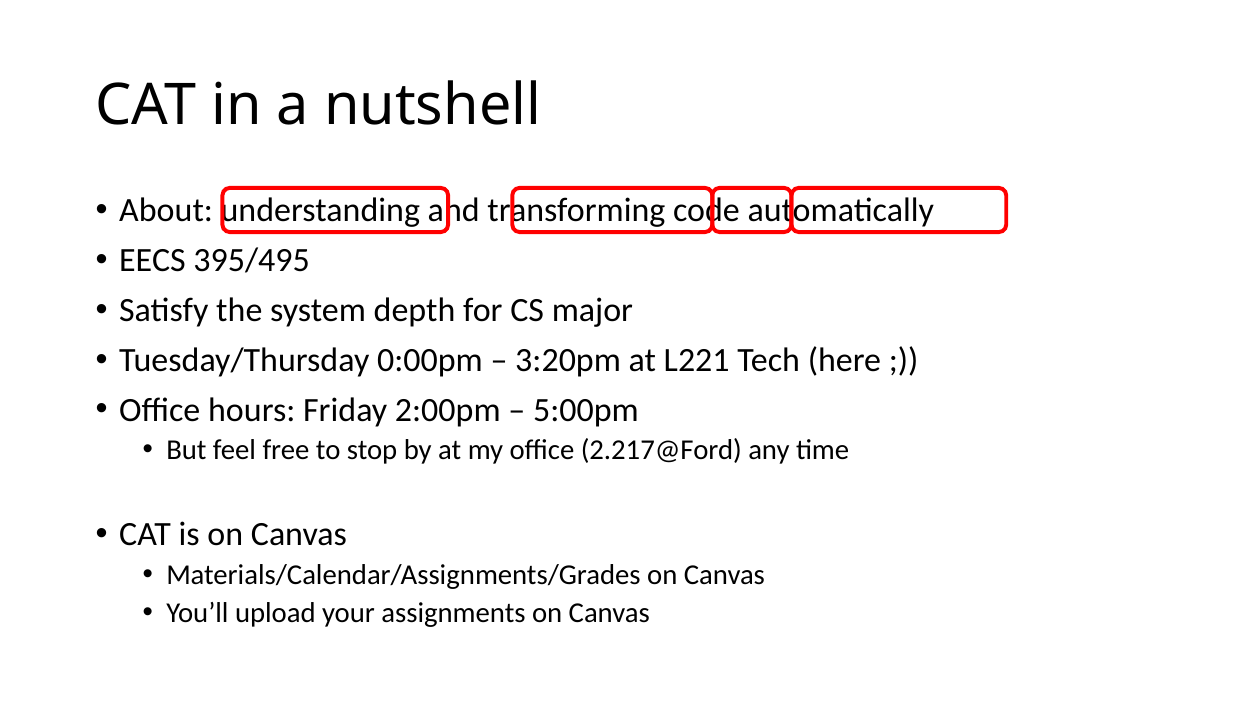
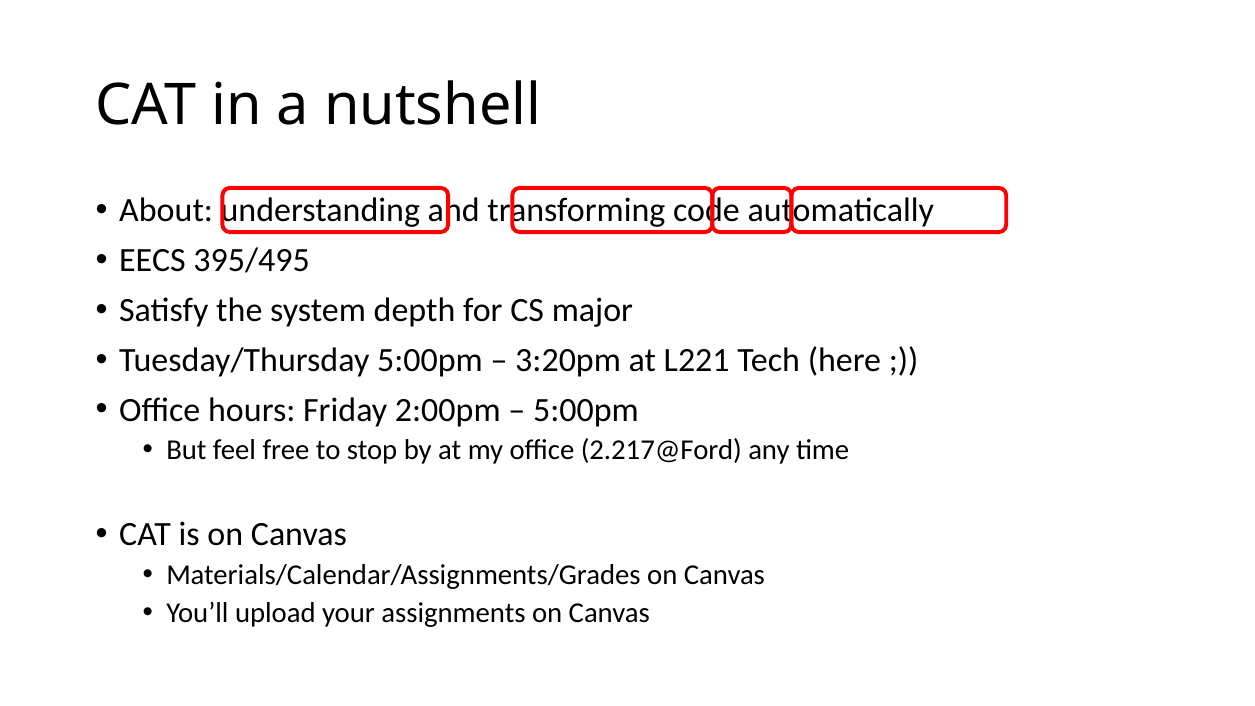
Tuesday/Thursday 0:00pm: 0:00pm -> 5:00pm (430, 360)
